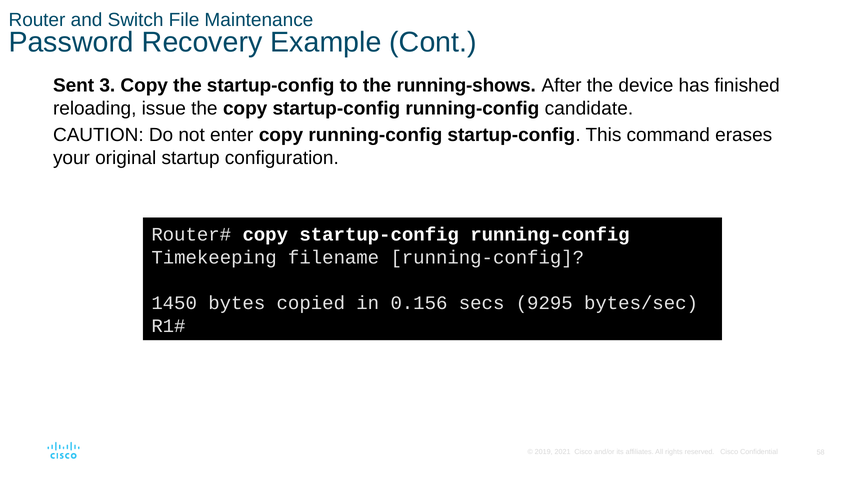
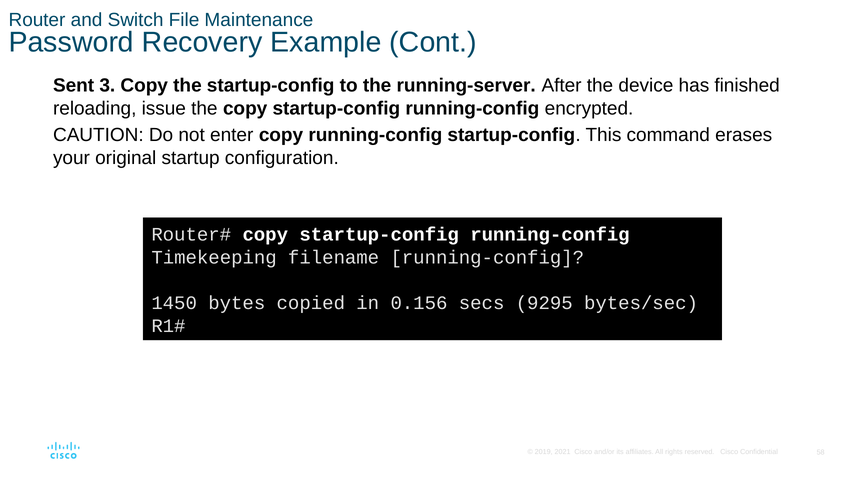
running-shows: running-shows -> running-server (466, 86)
candidate: candidate -> encrypted (589, 108)
